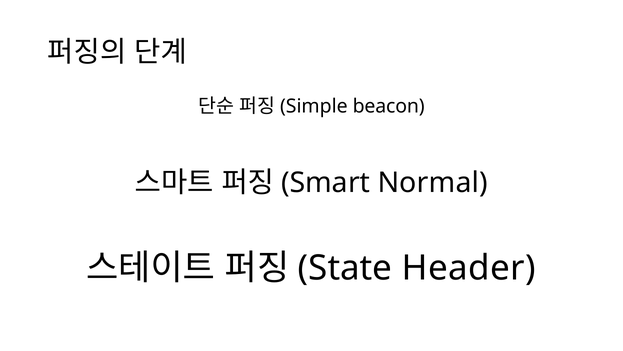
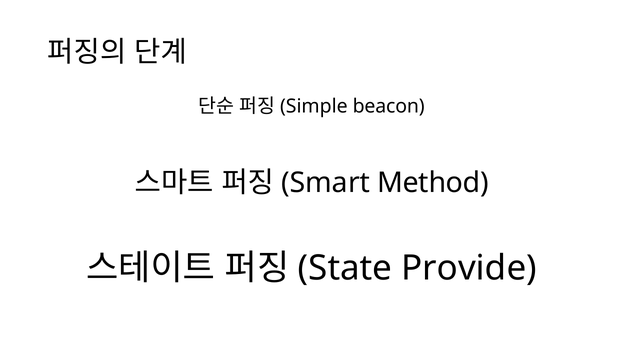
Normal: Normal -> Method (433, 183)
Header: Header -> Provide (469, 268)
